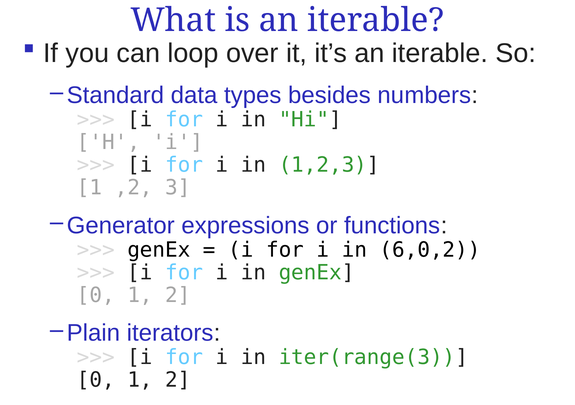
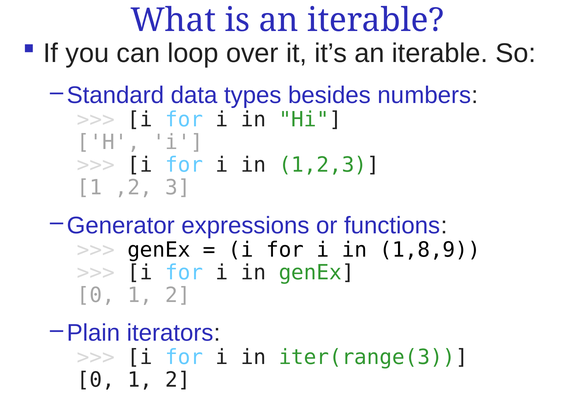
6,0,2: 6,0,2 -> 1,8,9 (430, 250)
